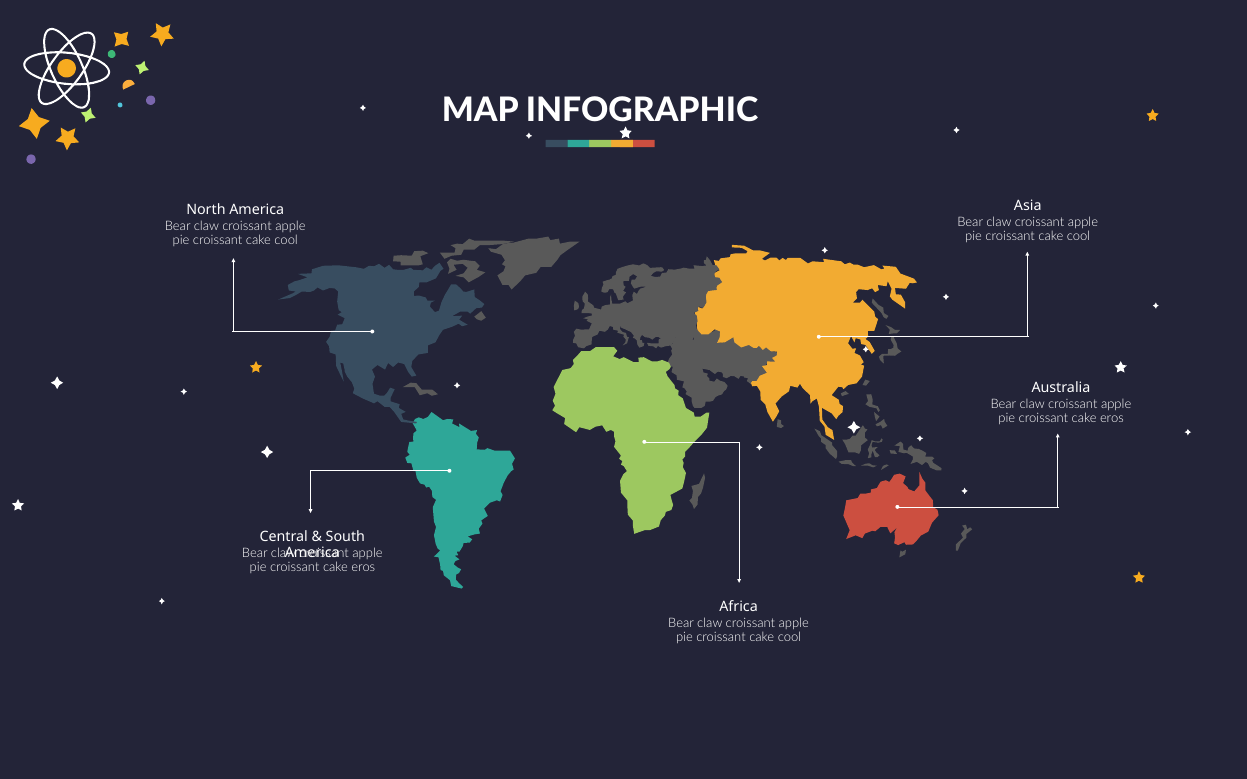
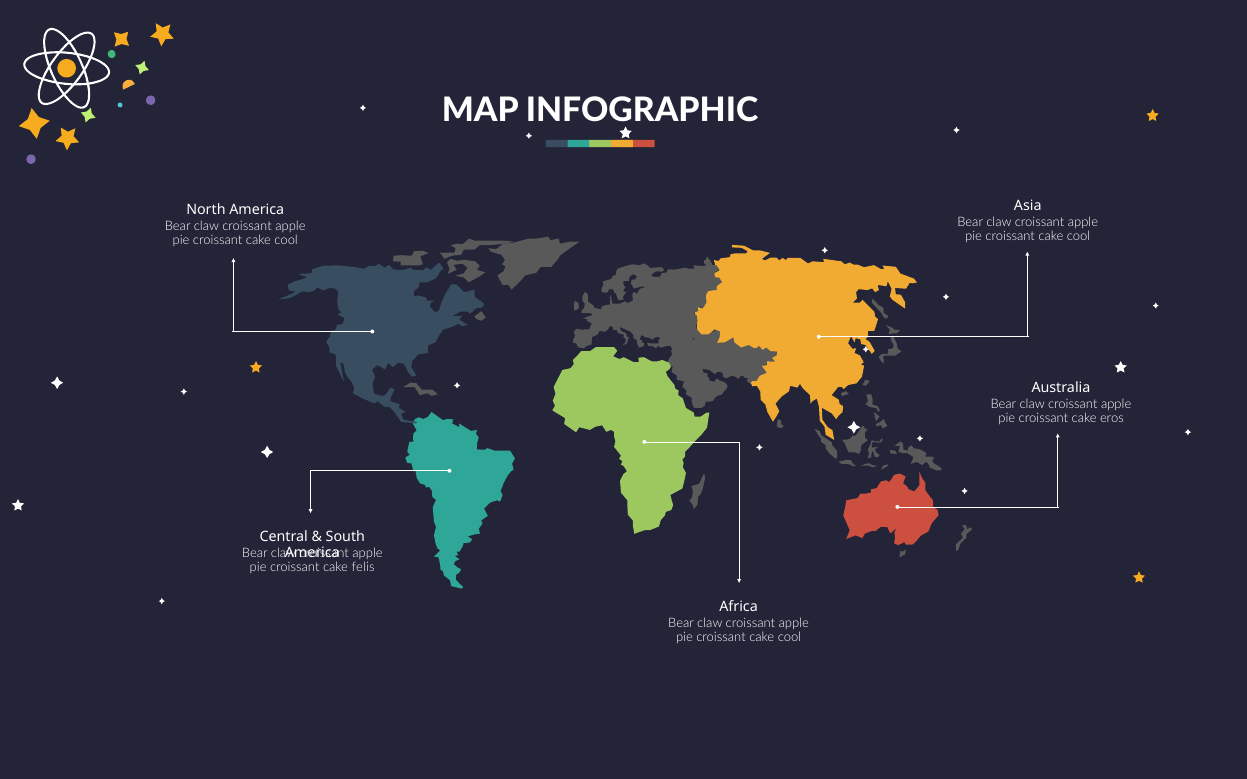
eros: eros -> felis (363, 567)
